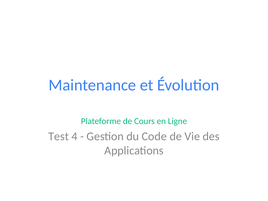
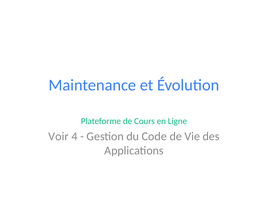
Test: Test -> Voir (59, 136)
